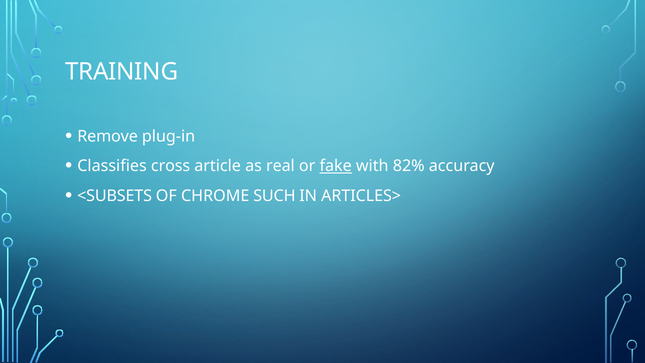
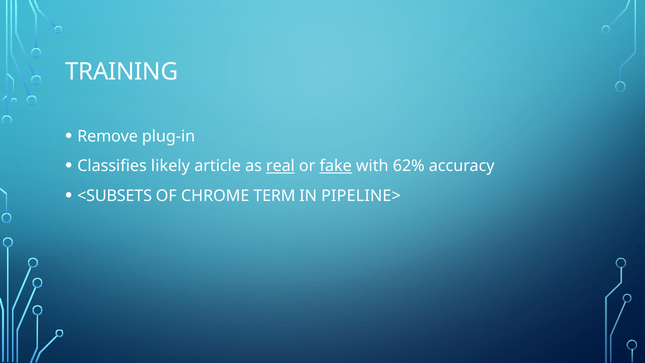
cross: cross -> likely (170, 166)
real underline: none -> present (280, 166)
82%: 82% -> 62% (409, 166)
SUCH: SUCH -> TERM (274, 196)
ARTICLES>: ARTICLES> -> PIPELINE> (361, 196)
